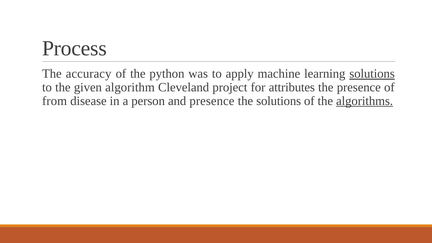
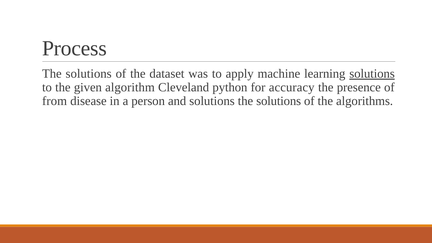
accuracy: accuracy -> solutions (89, 74)
python: python -> dataset (167, 74)
project: project -> python (230, 87)
attributes: attributes -> accuracy (292, 87)
and presence: presence -> solutions (212, 101)
algorithms underline: present -> none (365, 101)
